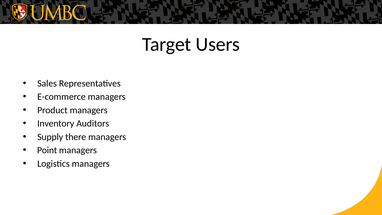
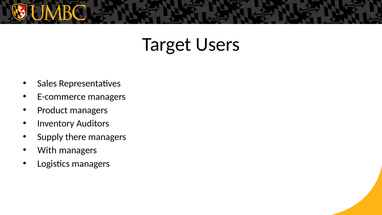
Point: Point -> With (47, 150)
